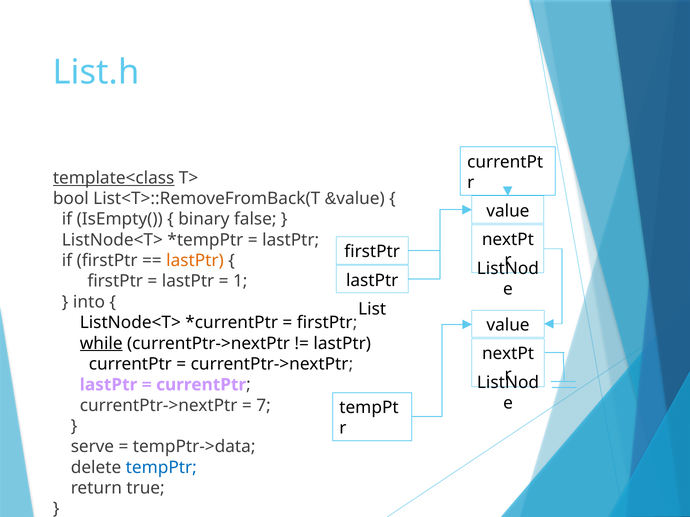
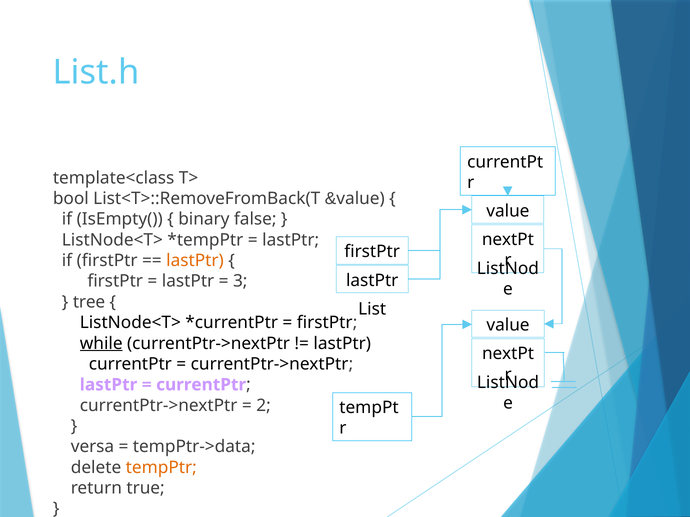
template<class underline: present -> none (114, 178)
1: 1 -> 3 (240, 282)
into: into -> tree (89, 302)
7: 7 -> 2 (264, 406)
serve: serve -> versa (92, 447)
tempPtr colour: blue -> orange (161, 468)
